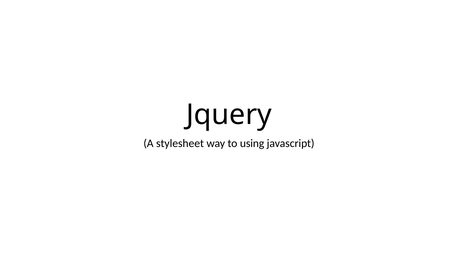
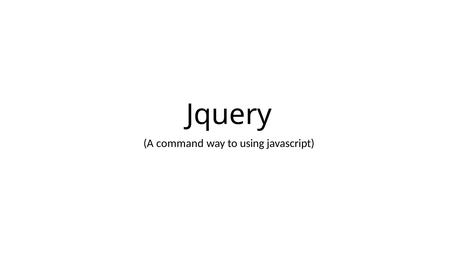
stylesheet: stylesheet -> command (180, 143)
